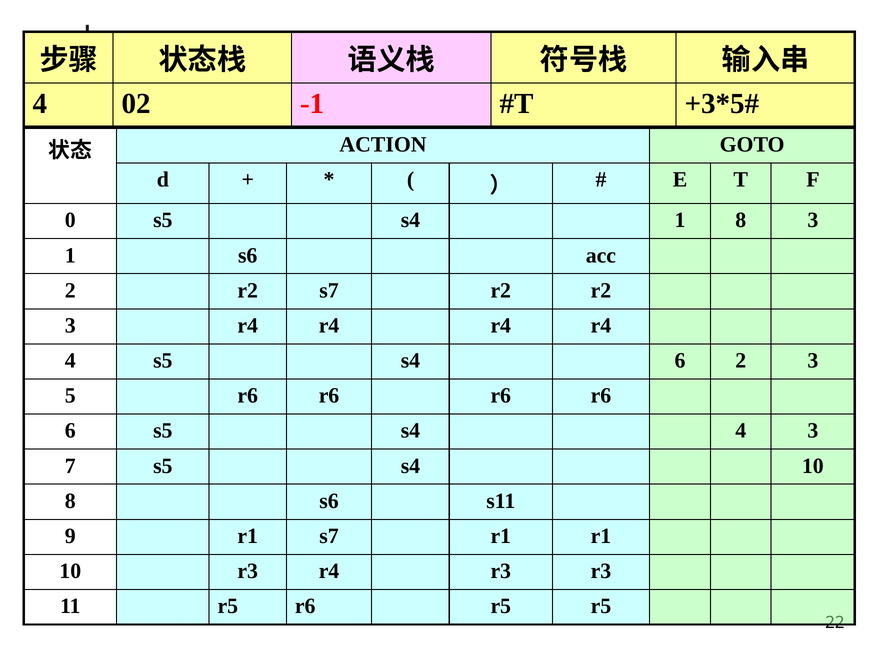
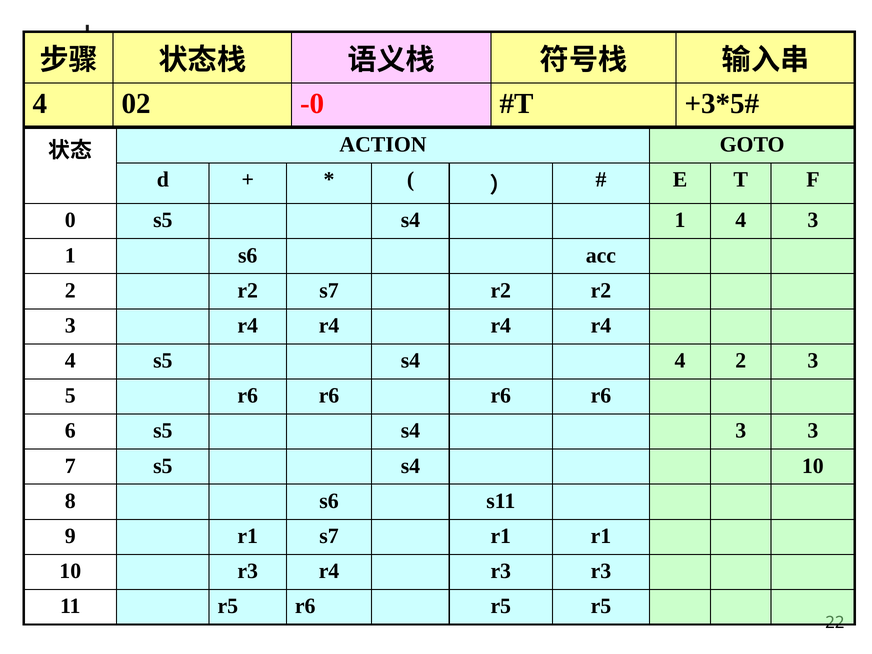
-1: -1 -> -0 (312, 104)
1 8: 8 -> 4 (741, 220)
s4 6: 6 -> 4 (680, 361)
s4 4: 4 -> 3 (741, 431)
